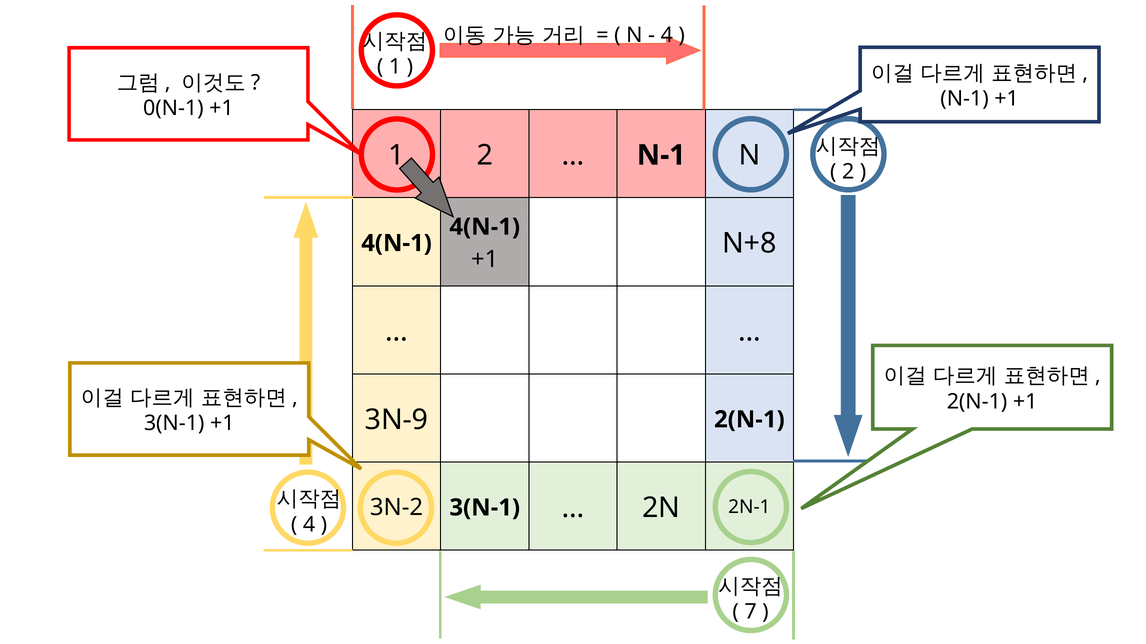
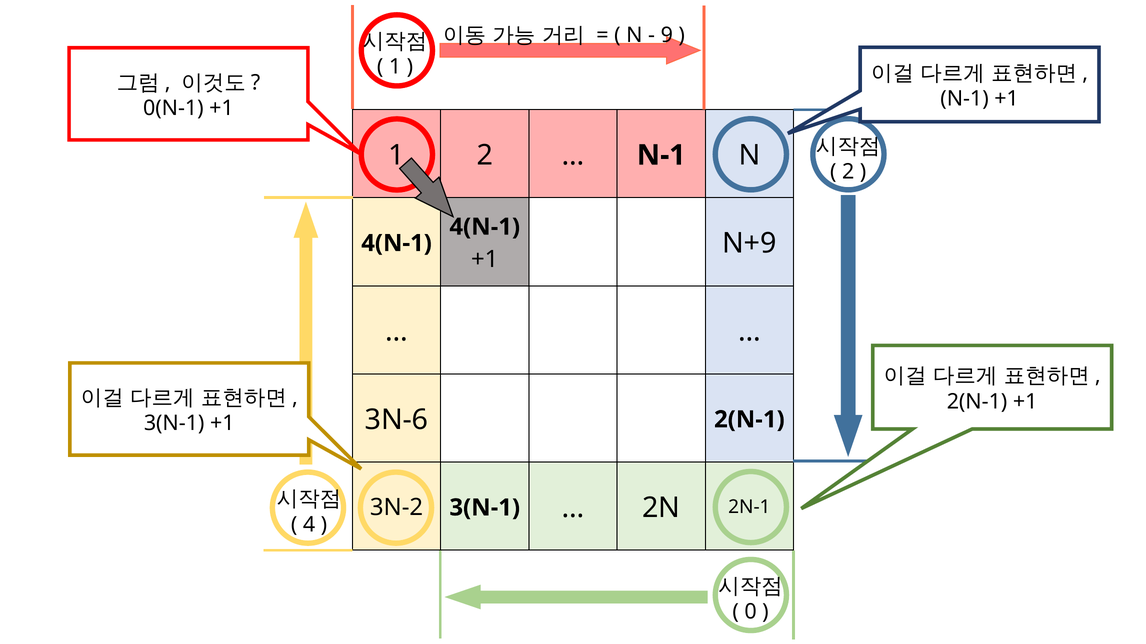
4: 4 -> 9 (667, 35)
N+8: N+8 -> N+9 (749, 244)
3N-9: 3N-9 -> 3N-6 (397, 420)
7: 7 -> 0 (751, 612)
